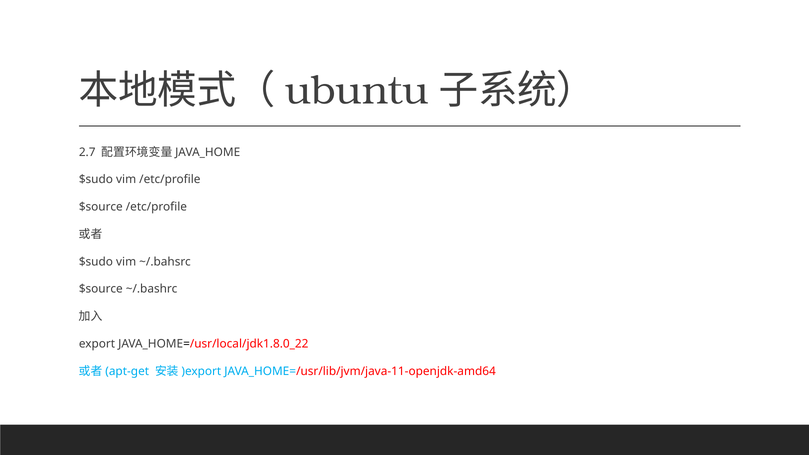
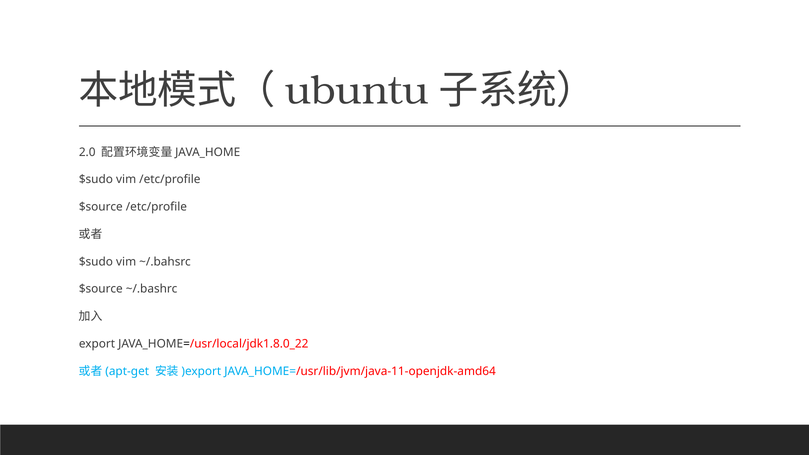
2.7: 2.7 -> 2.0 (87, 152)
